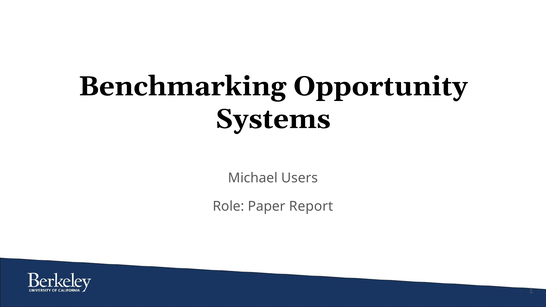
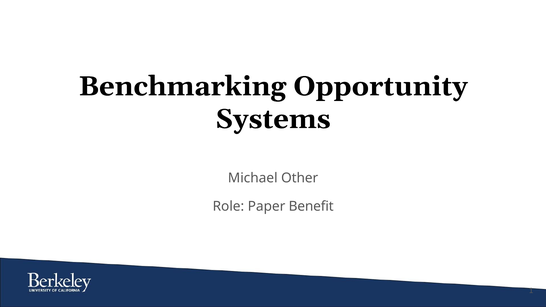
Users: Users -> Other (300, 178)
Report: Report -> Benefit (311, 206)
